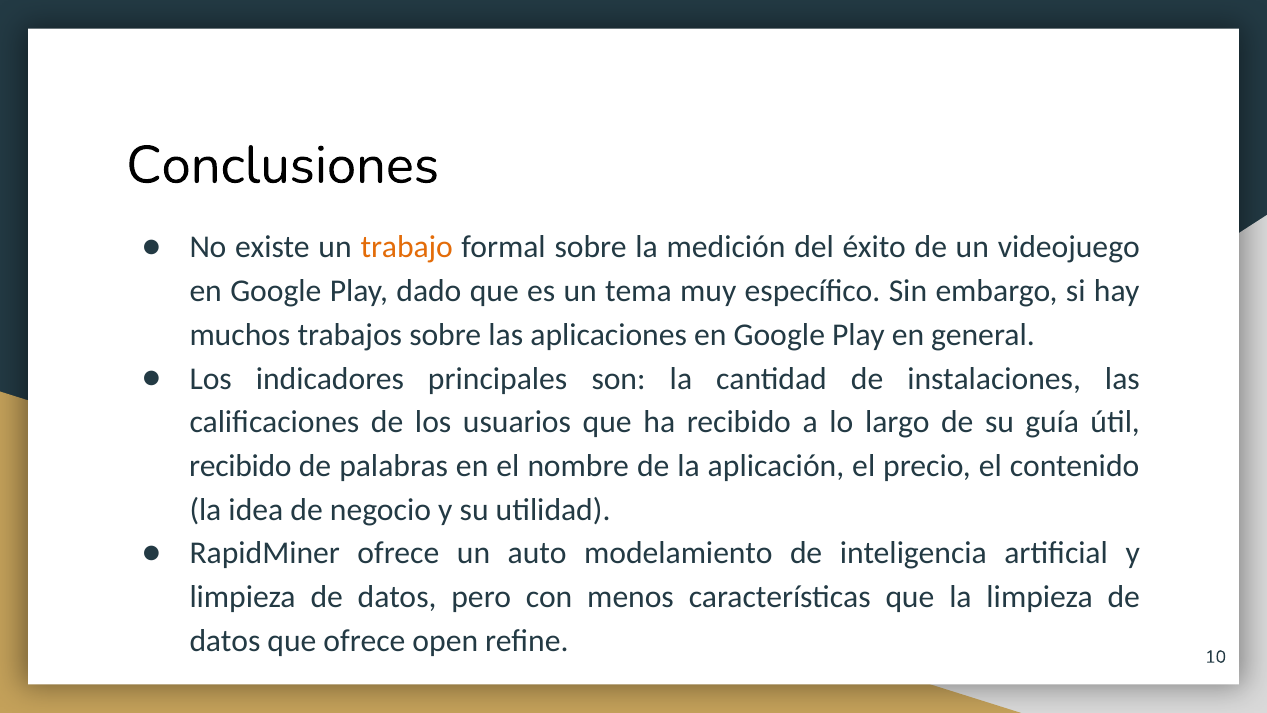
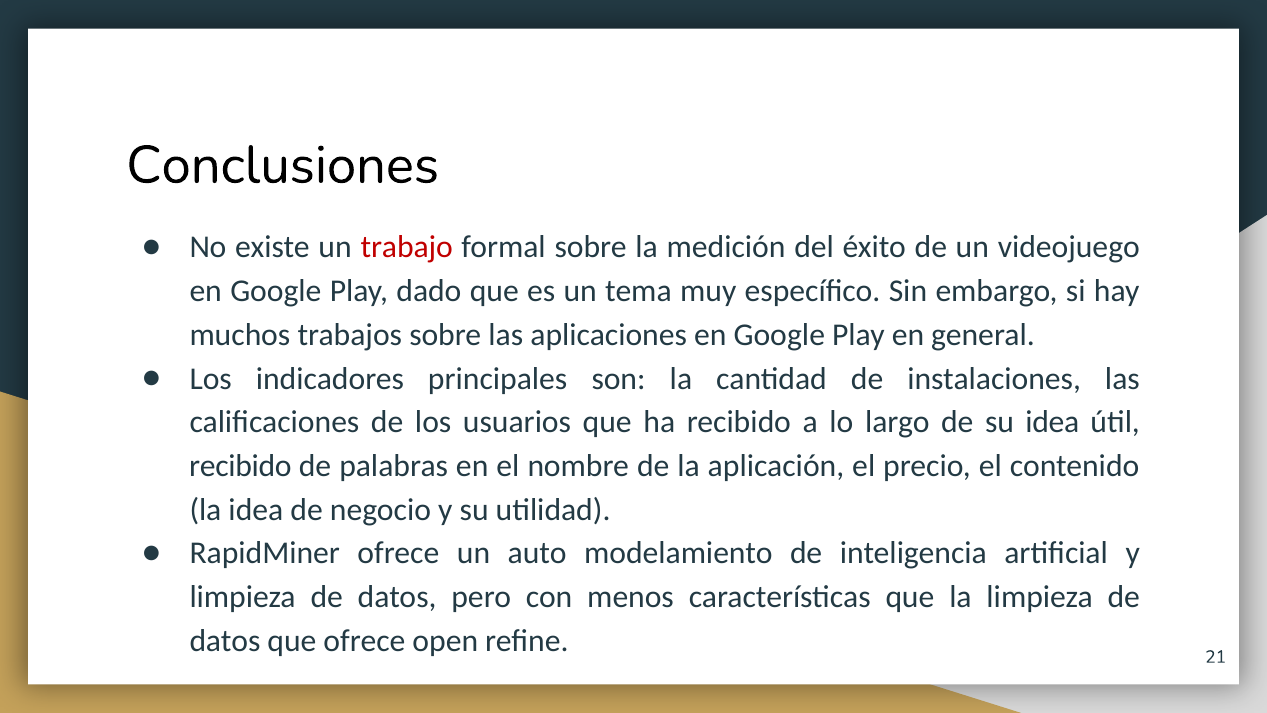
trabajo colour: orange -> red (407, 247)
su guía: guía -> idea (1052, 422)
10: 10 -> 21 (1216, 657)
